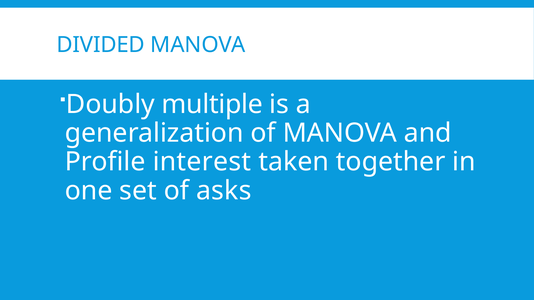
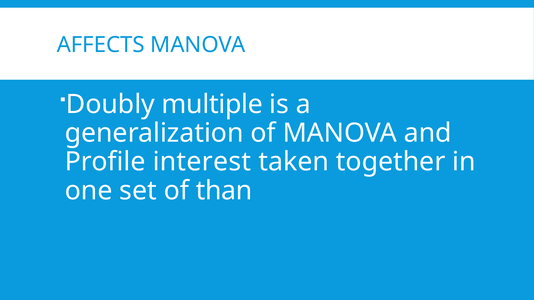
DIVIDED: DIVIDED -> AFFECTS (101, 45)
asks: asks -> than (224, 191)
